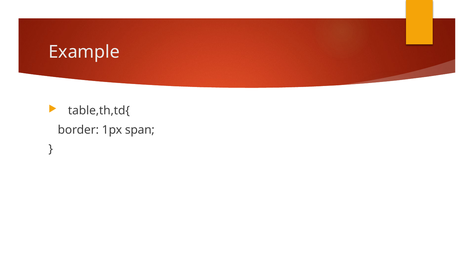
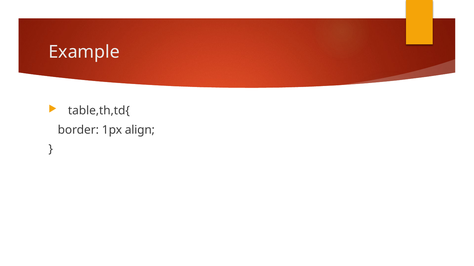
span: span -> align (140, 130)
